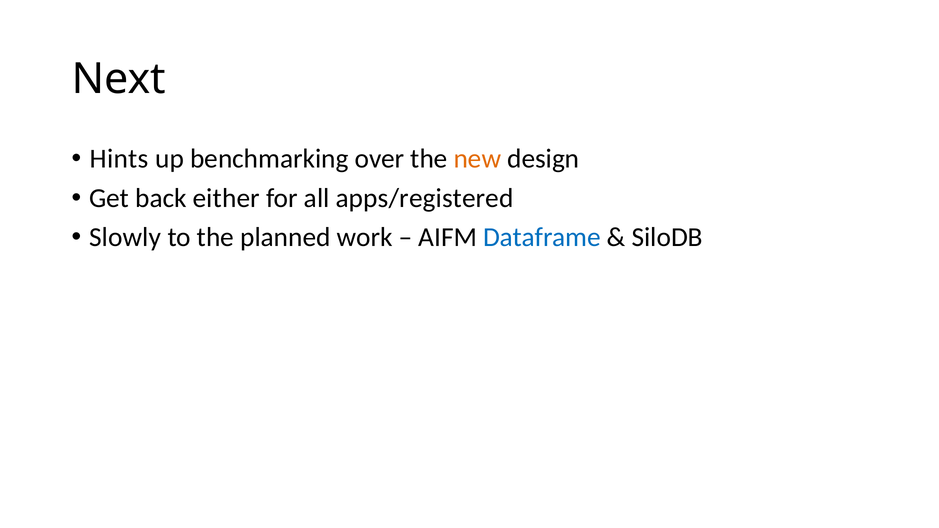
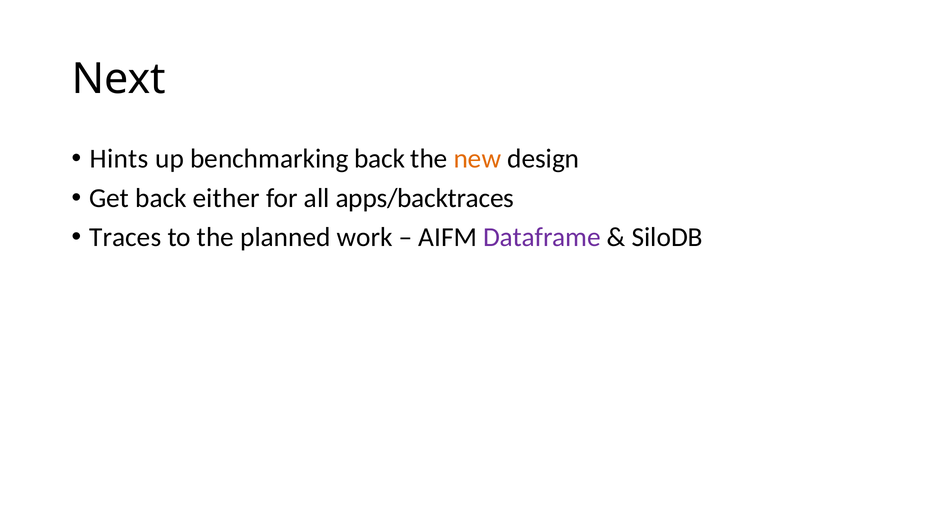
benchmarking over: over -> back (380, 159)
apps/registered: apps/registered -> apps/backtraces (425, 198)
Slowly: Slowly -> Traces (125, 238)
Dataframe colour: blue -> purple (542, 238)
